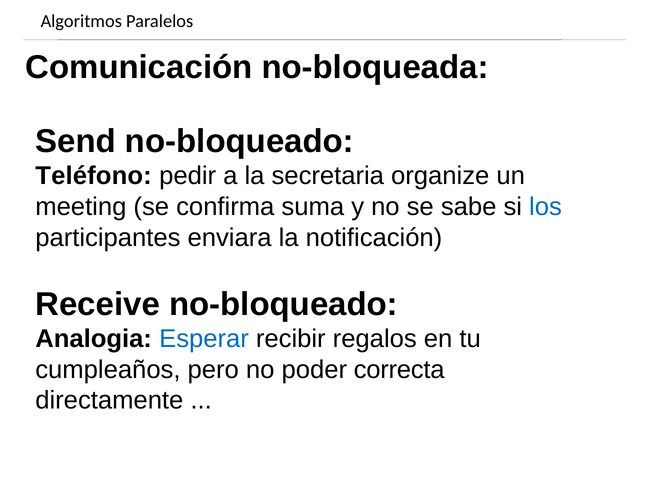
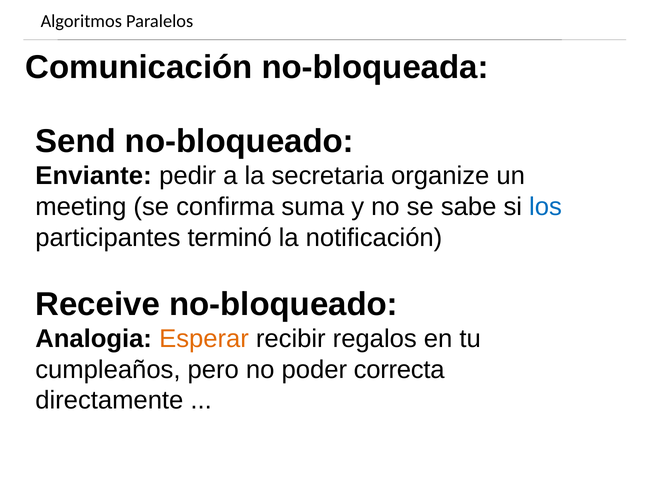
Teléfono: Teléfono -> Enviante (94, 176)
enviara: enviara -> terminó (230, 238)
Esperar colour: blue -> orange (204, 339)
